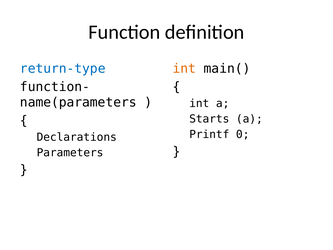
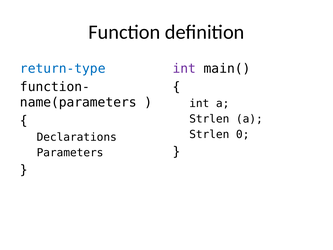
int colour: orange -> purple (184, 69)
Starts: Starts -> Strlen (209, 119)
Printf: Printf -> Strlen (209, 134)
